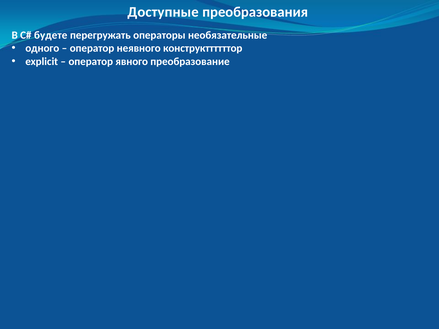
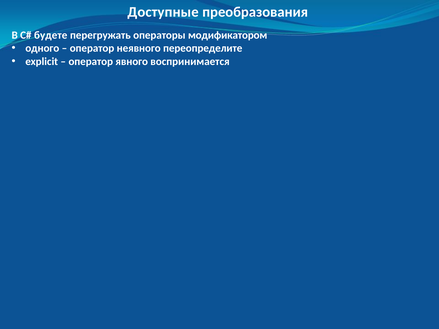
необязательные: необязательные -> модификатором (228, 35)
конструкттттттор: конструкттттттор -> переопределите (203, 48)
преобразование: преобразование -> воспринимается (190, 61)
